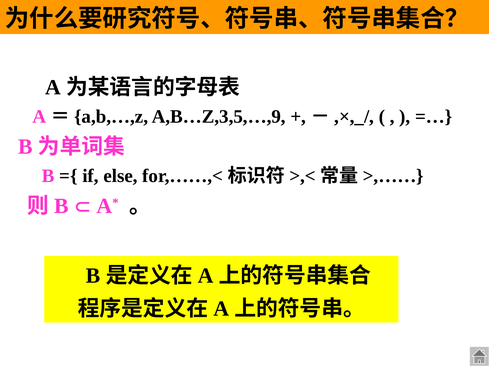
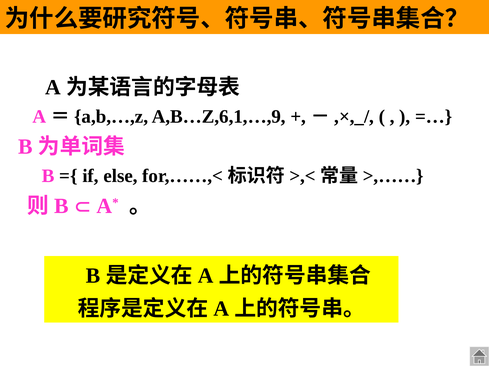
A,B…Z,3,5,…,9: A,B…Z,3,5,…,9 -> A,B…Z,6,1,…,9 (219, 117)
